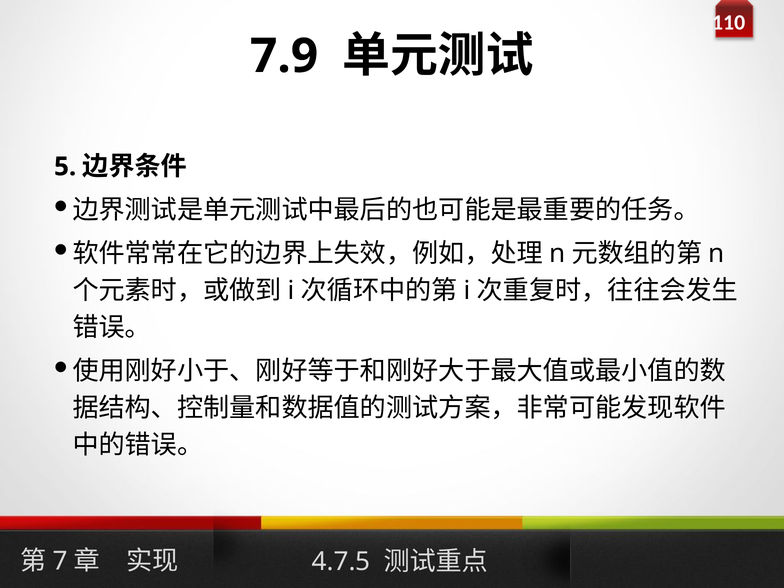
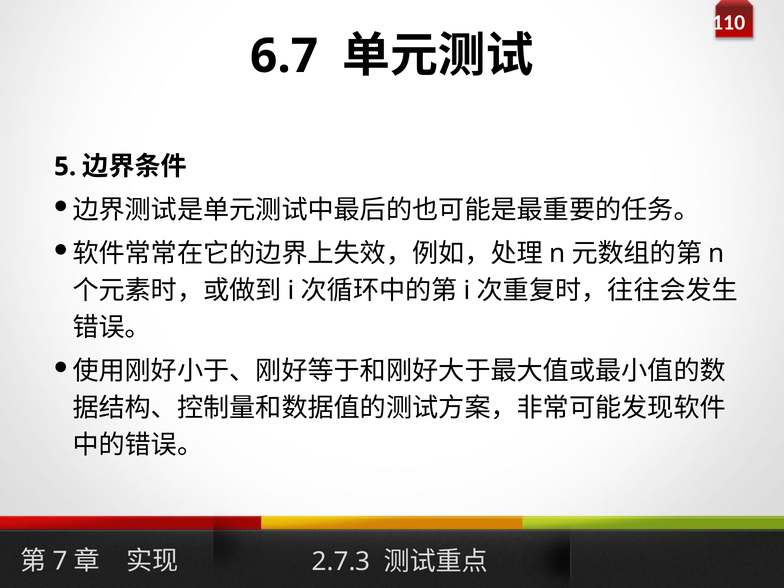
7.9: 7.9 -> 6.7 (284, 56)
4.7.5: 4.7.5 -> 2.7.3 (341, 562)
